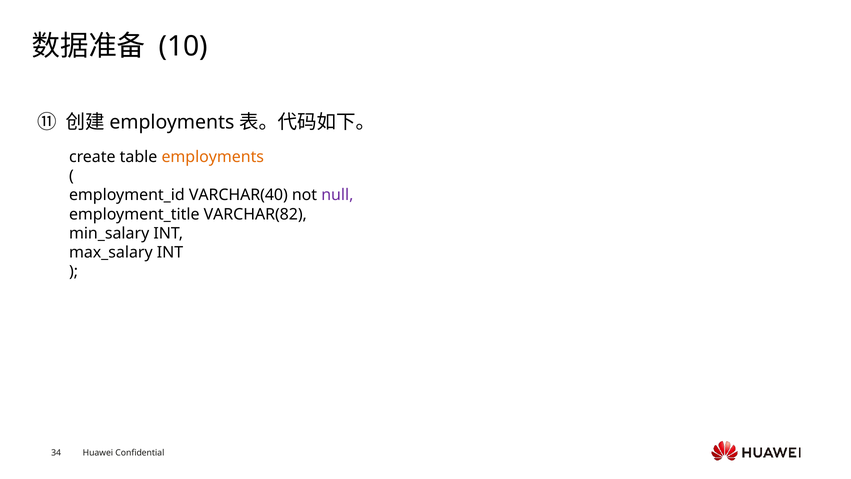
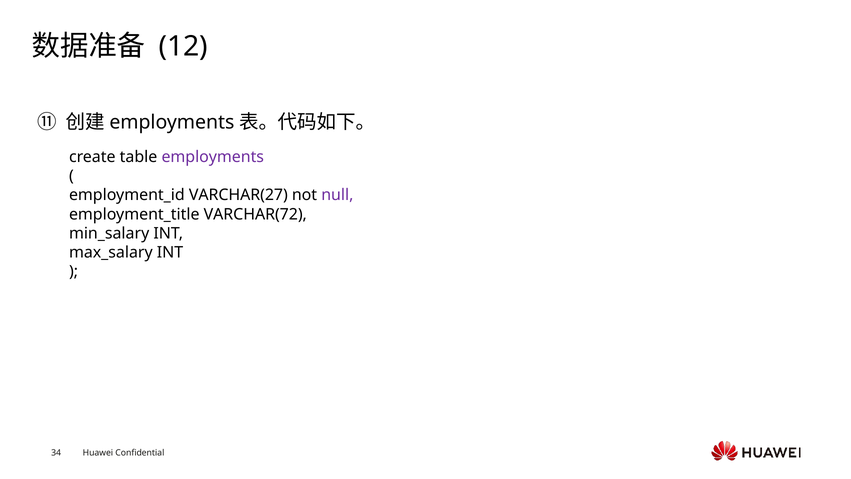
10: 10 -> 12 (183, 46)
employments colour: orange -> purple (213, 157)
VARCHAR(40: VARCHAR(40 -> VARCHAR(27 (238, 195)
VARCHAR(82: VARCHAR(82 -> VARCHAR(72 (255, 214)
